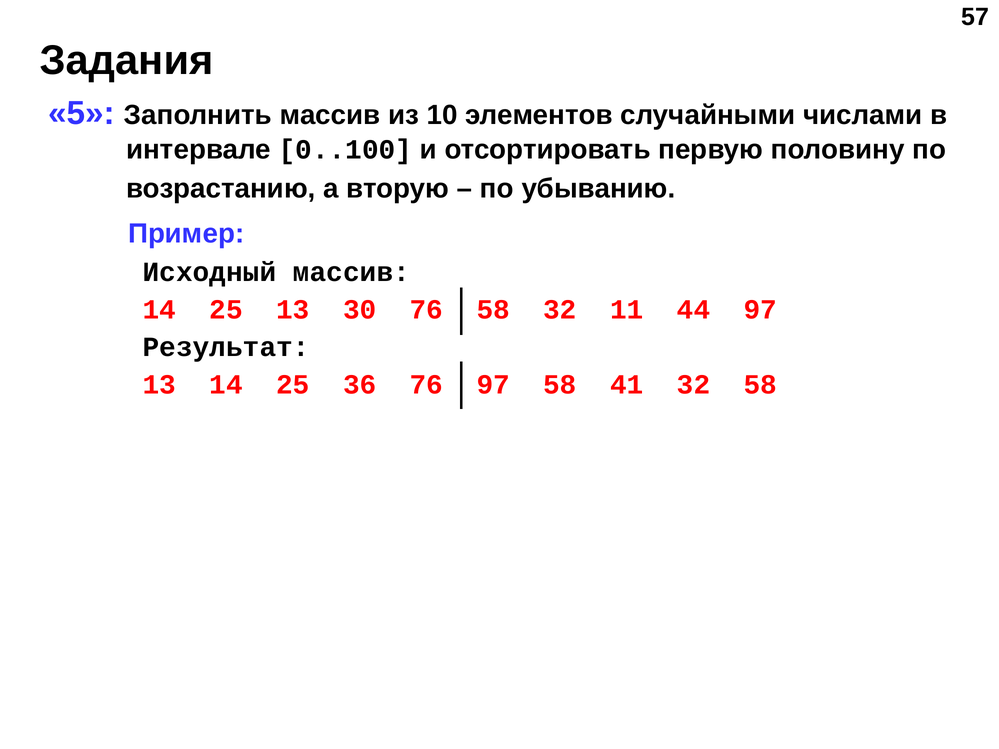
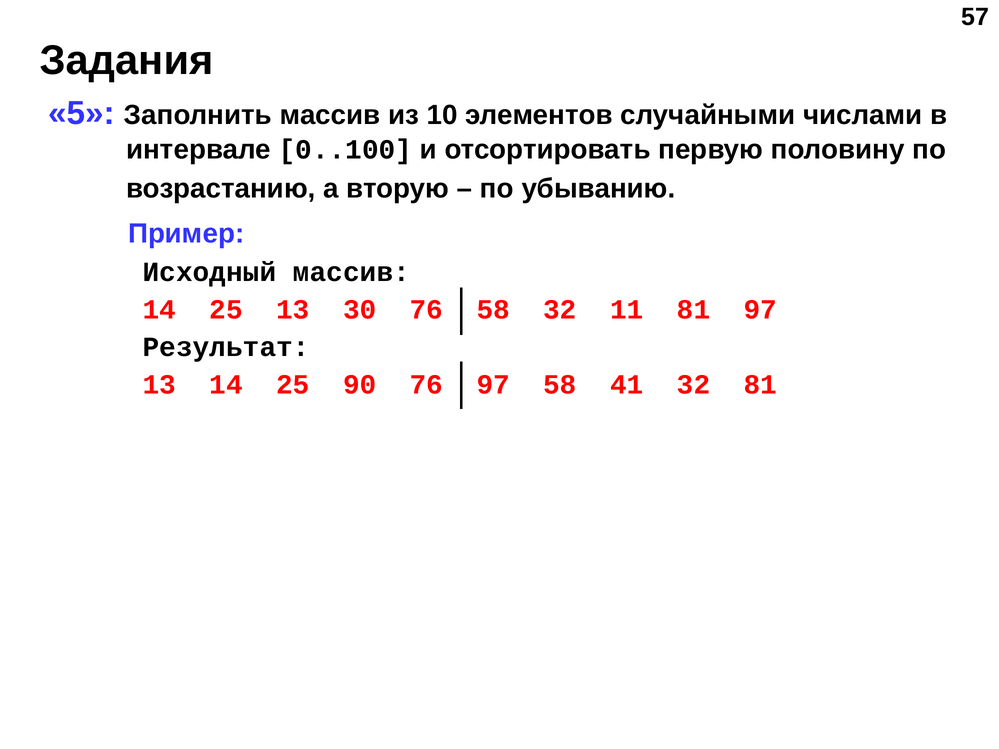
11 44: 44 -> 81 (693, 310)
36: 36 -> 90 (360, 385)
32 58: 58 -> 81 (760, 385)
